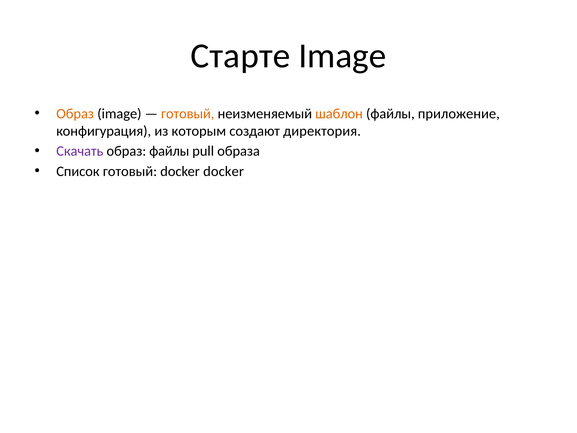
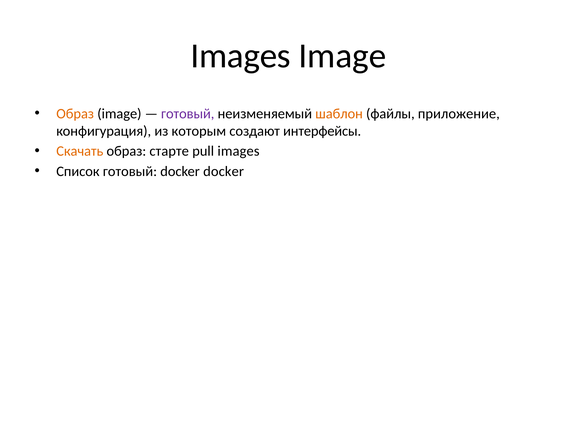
Старте: Старте -> Images (241, 56)
готовый colour: orange -> purple (188, 114)
директория: директория -> интерфейсы (322, 131)
Скачать colour: purple -> orange (80, 151)
образ файлы: файлы -> старте (169, 151)
pull образа: образа -> images (239, 151)
